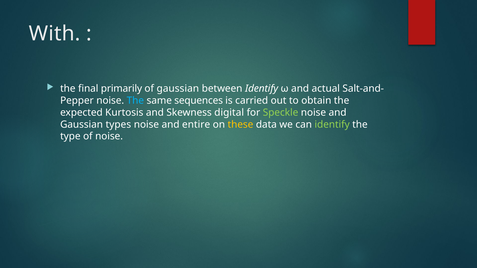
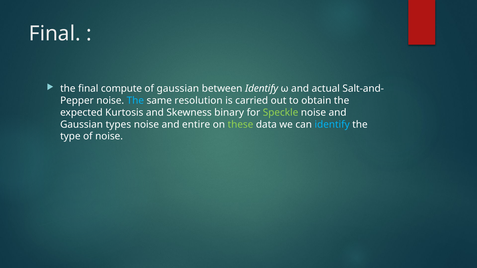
With: With -> Final (55, 33)
primarily: primarily -> compute (121, 89)
sequences: sequences -> resolution (199, 101)
digital: digital -> binary (229, 113)
these colour: yellow -> light green (240, 125)
identify colour: light green -> light blue (332, 125)
